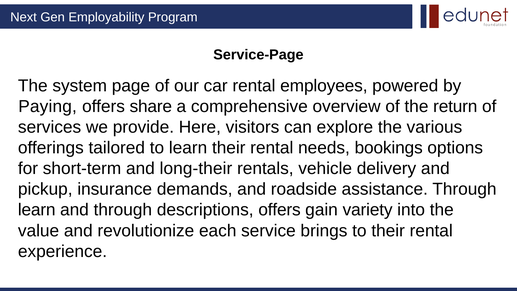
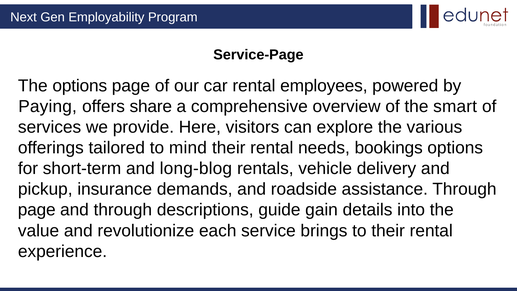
The system: system -> options (80, 86)
return: return -> smart (455, 106)
to learn: learn -> mind (188, 148)
long-their: long-their -> long-blog (196, 168)
learn: learn -> page (37, 210)
descriptions offers: offers -> guide (279, 210)
variety: variety -> details (368, 210)
